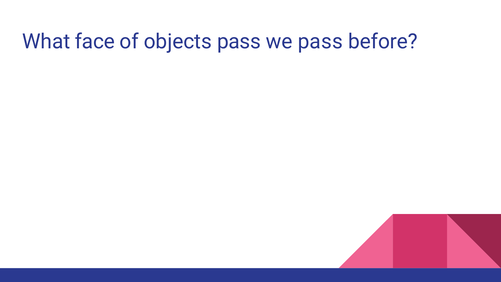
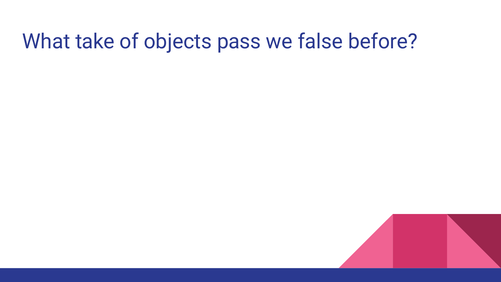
face: face -> take (95, 41)
we pass: pass -> false (320, 41)
